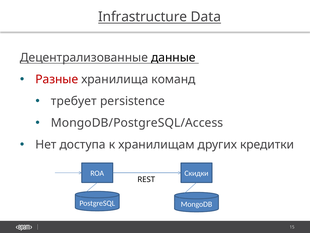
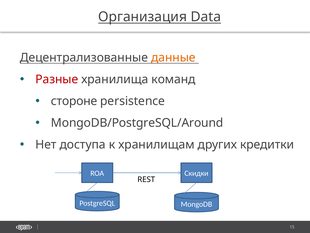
Infrastructure: Infrastructure -> Организация (143, 17)
данные colour: black -> orange (173, 58)
требует: требует -> стороне (74, 101)
MongoDB/PostgreSQL/Access: MongoDB/PostgreSQL/Access -> MongoDB/PostgreSQL/Around (137, 123)
